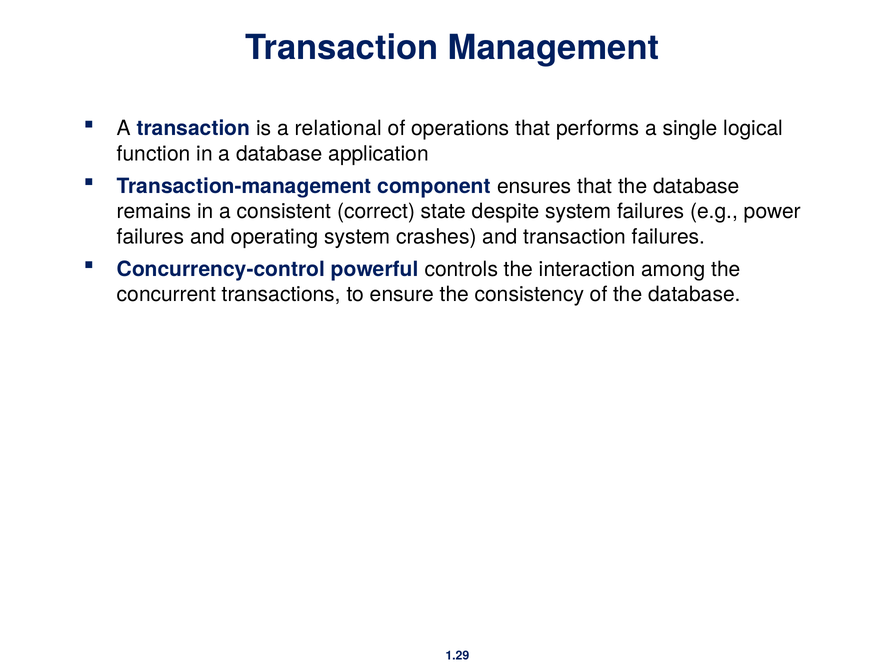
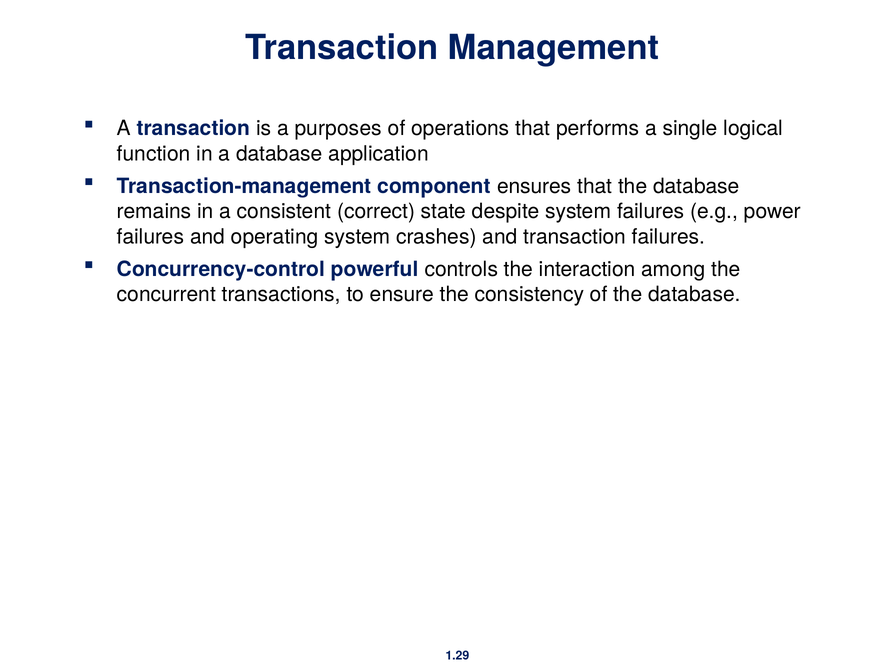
relational: relational -> purposes (338, 128)
